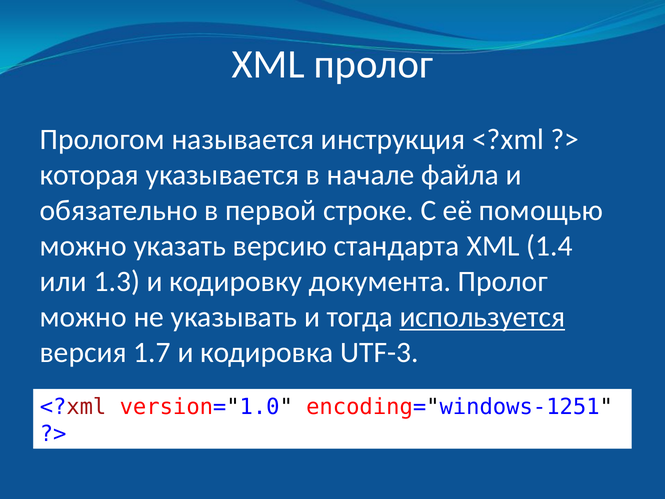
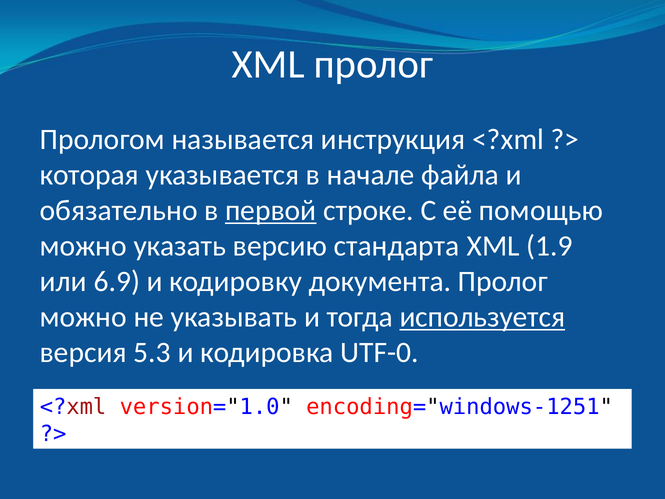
первой underline: none -> present (271, 210)
1.4: 1.4 -> 1.9 (550, 246)
1.3: 1.3 -> 6.9 (117, 281)
1.7: 1.7 -> 5.3 (152, 352)
UTF-3: UTF-3 -> UTF-0 (380, 352)
